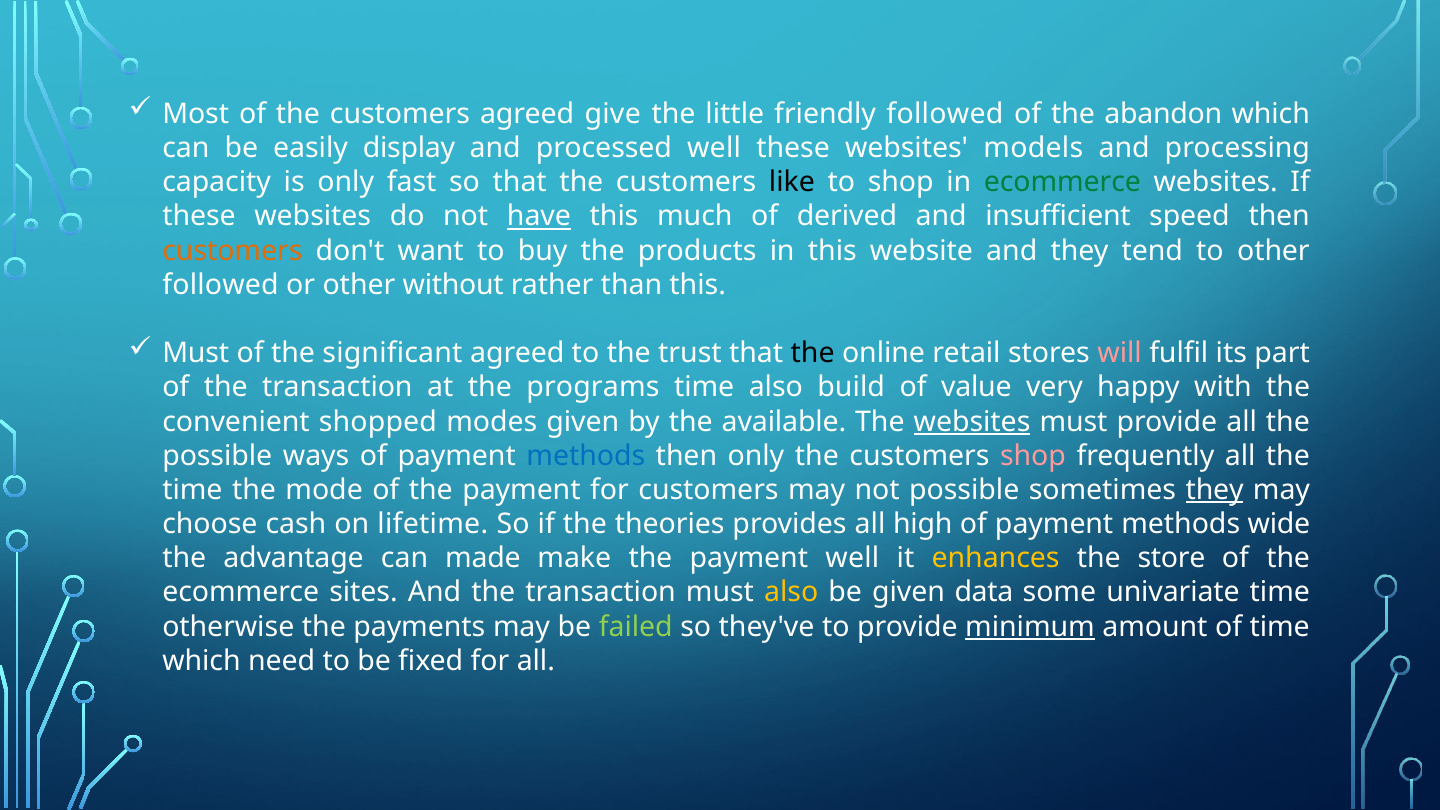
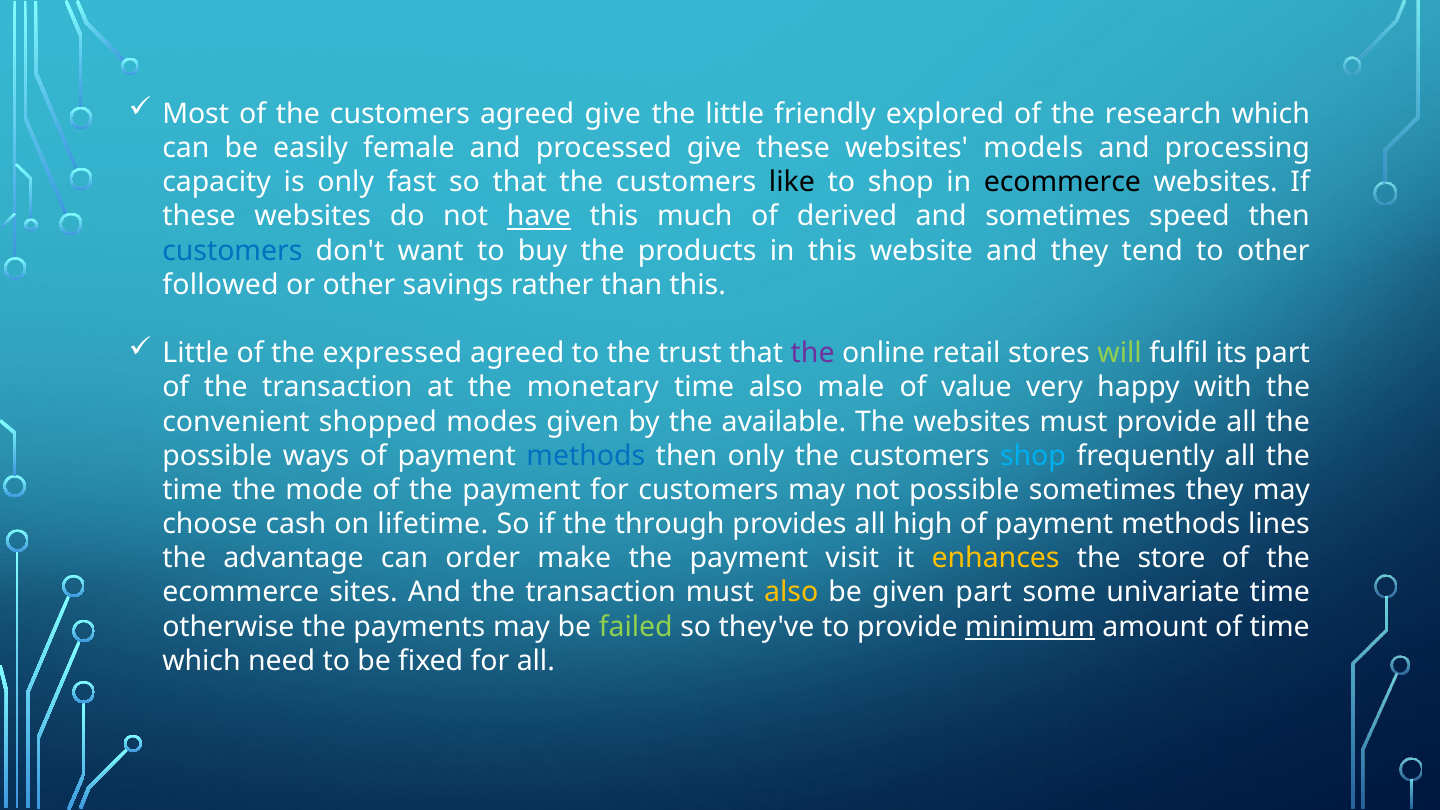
friendly followed: followed -> explored (945, 114)
abandon: abandon -> research (1163, 114)
display: display -> female (409, 148)
processed well: well -> give (714, 148)
ecommerce colour: green -> black (1062, 182)
and insufficient: insufficient -> sometimes (1058, 217)
customers colour: orange -> blue (232, 251)
without: without -> savings (453, 285)
Must: Must -> Little (196, 353)
significant: significant -> expressed (392, 353)
the colour: black -> purple (813, 353)
will colour: pink -> light green (1120, 353)
programs: programs -> monetary (593, 387)
build: build -> male (851, 387)
websites underline: present -> none (972, 422)
shop colour: pink -> light blue (1033, 456)
they underline: present -> none (1215, 490)
theories: theories -> through (670, 524)
wide: wide -> lines (1279, 524)
made: made -> order (483, 558)
payment well: well -> visit (852, 558)
given data: data -> part (984, 593)
